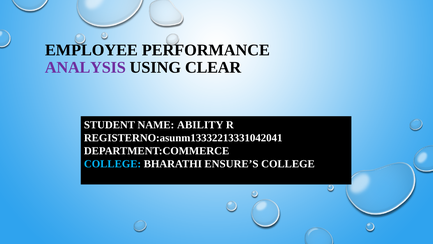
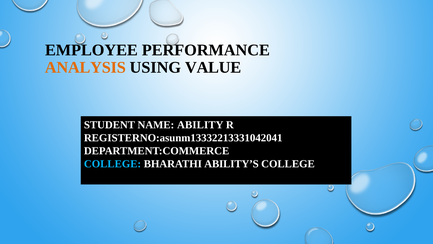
ANALYSIS colour: purple -> orange (85, 67)
CLEAR: CLEAR -> VALUE (213, 67)
ENSURE’S: ENSURE’S -> ABILITY’S (232, 164)
